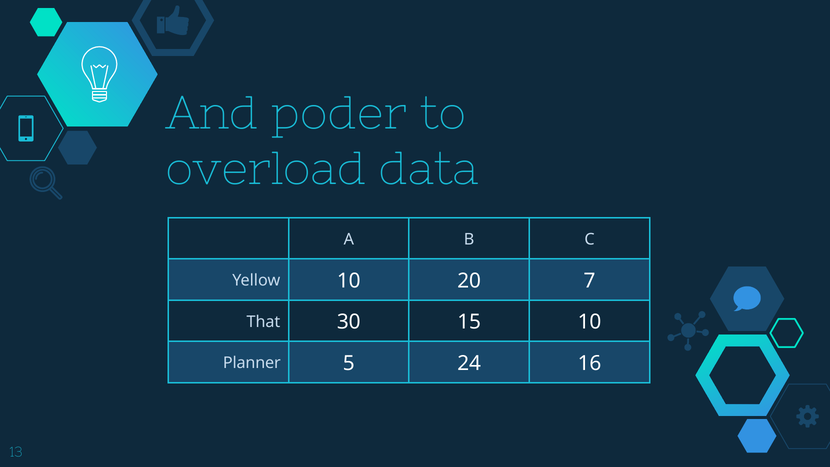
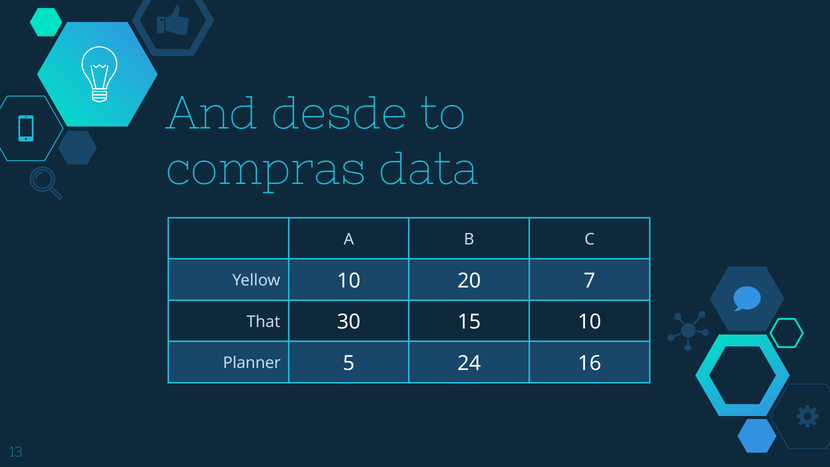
poder: poder -> desde (339, 114)
overload: overload -> compras (266, 169)
